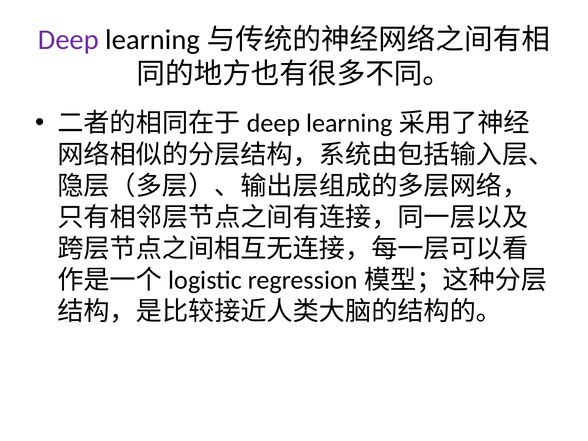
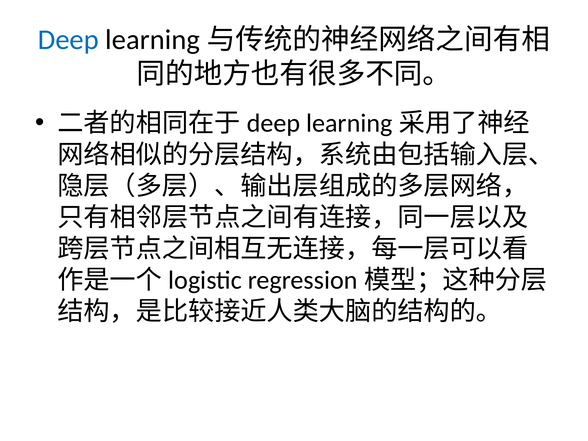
Deep colour: purple -> blue (68, 40)
